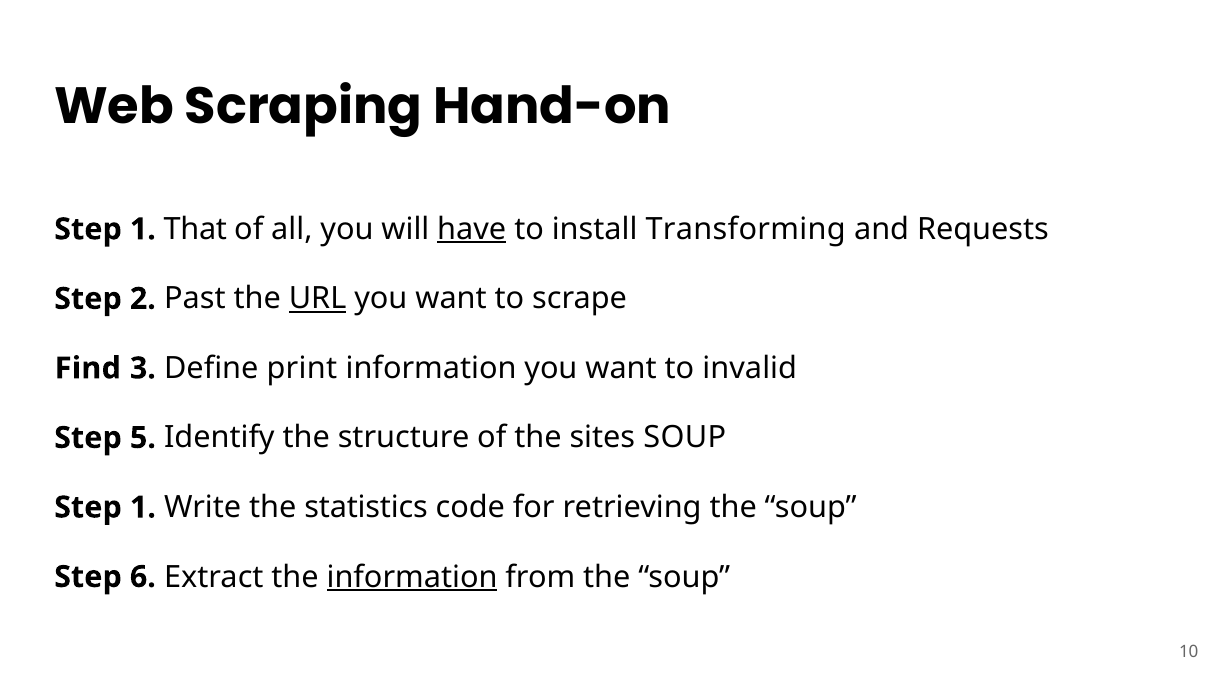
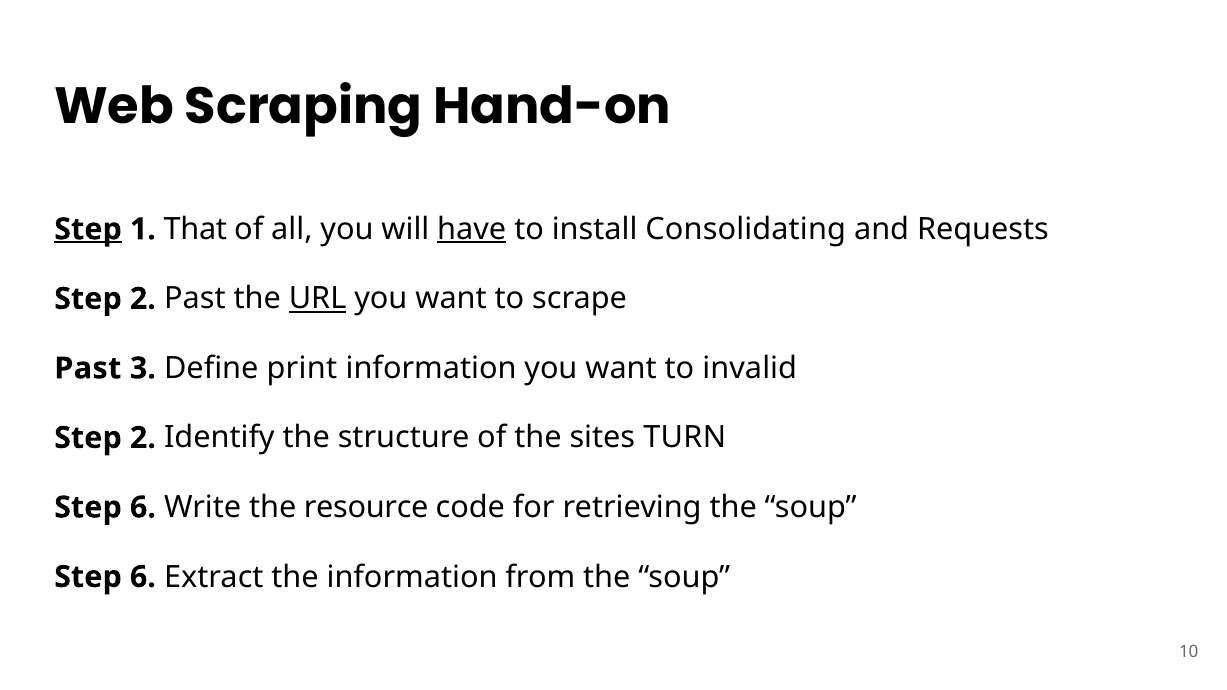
Step underline: none -> present (88, 229)
Transforming: Transforming -> Consolidating (746, 229)
Find: Find -> Past (88, 368)
5: 5 -> 2 (143, 438)
sites SOUP: SOUP -> TURN (685, 438)
1: 1 -> 6 (143, 508)
statistics: statistics -> resource (366, 508)
information underline: present -> none (412, 577)
